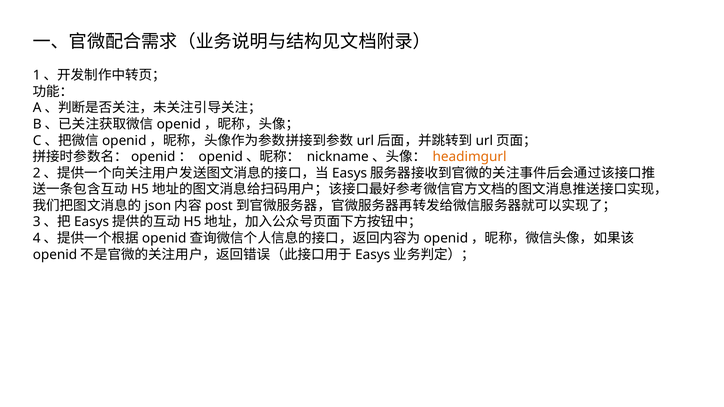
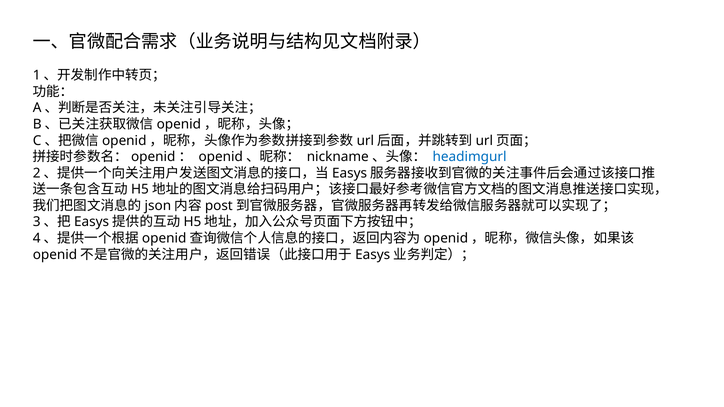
headimgurl colour: orange -> blue (470, 157)
